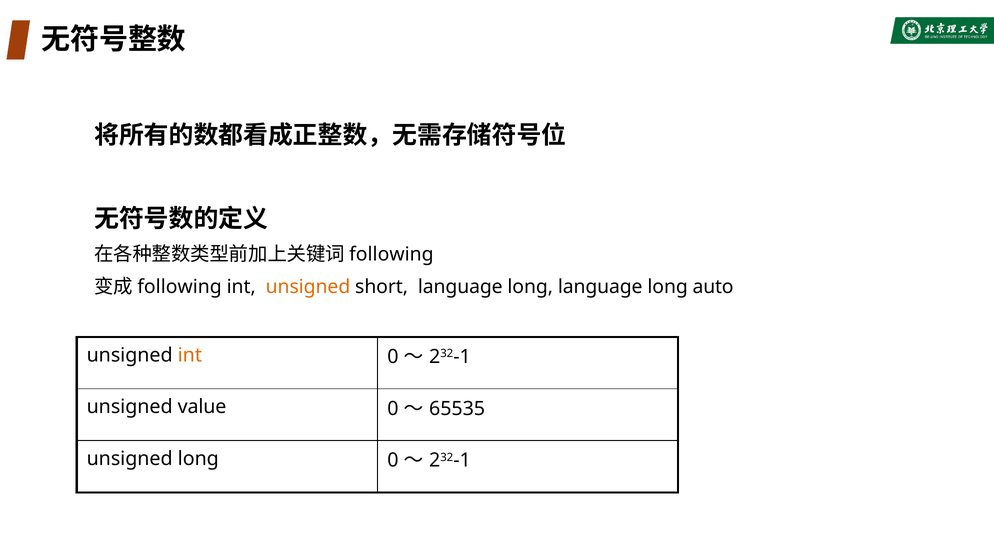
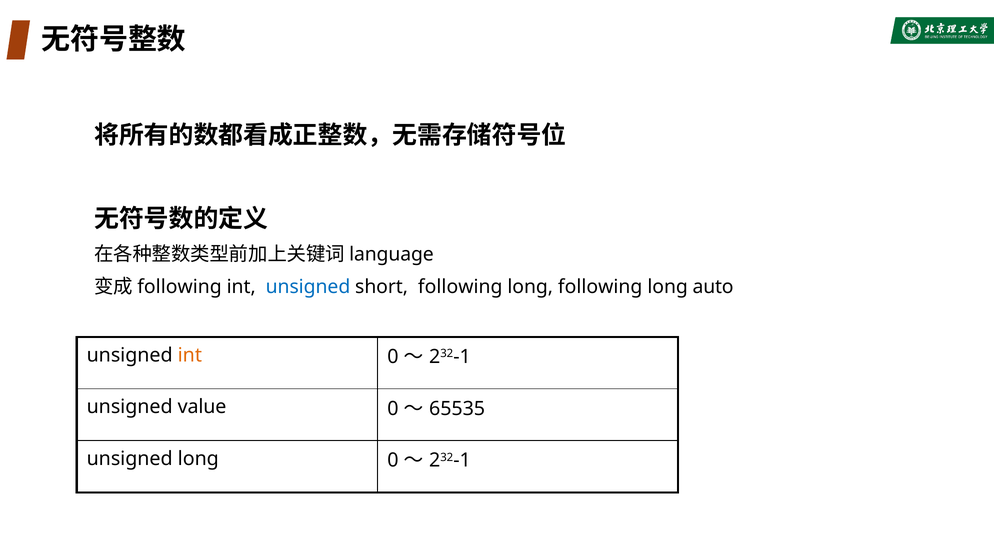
following: following -> language (391, 255)
unsigned colour: orange -> blue (308, 287)
short language: language -> following (460, 287)
long language: language -> following (600, 287)
